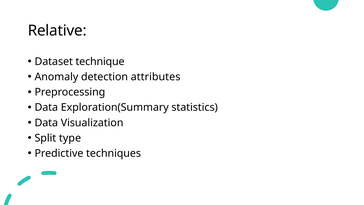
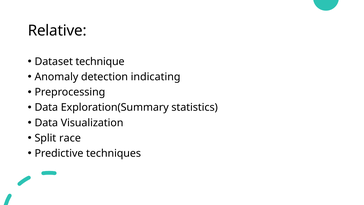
attributes: attributes -> indicating (156, 77)
type: type -> race (70, 138)
